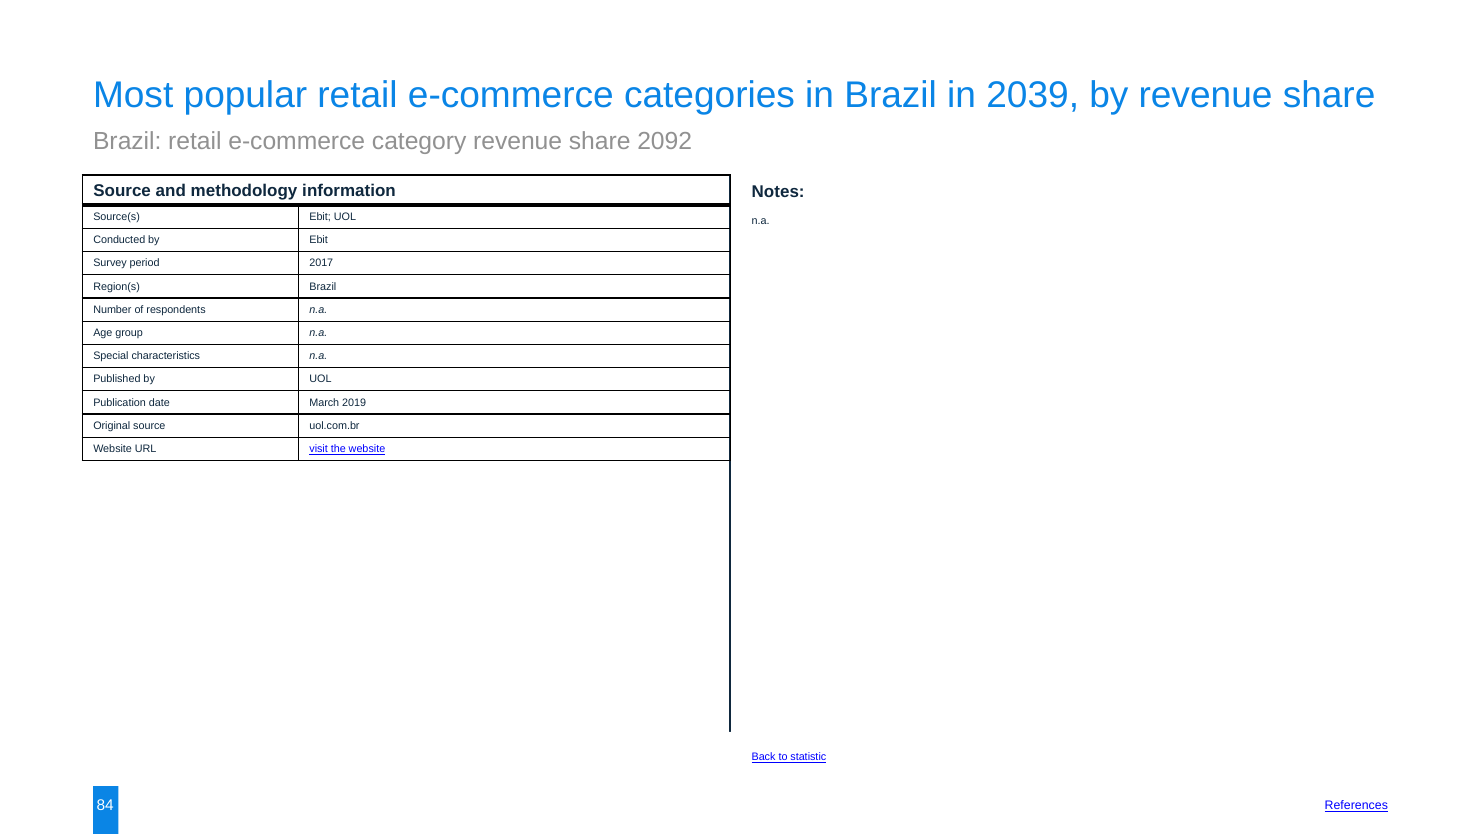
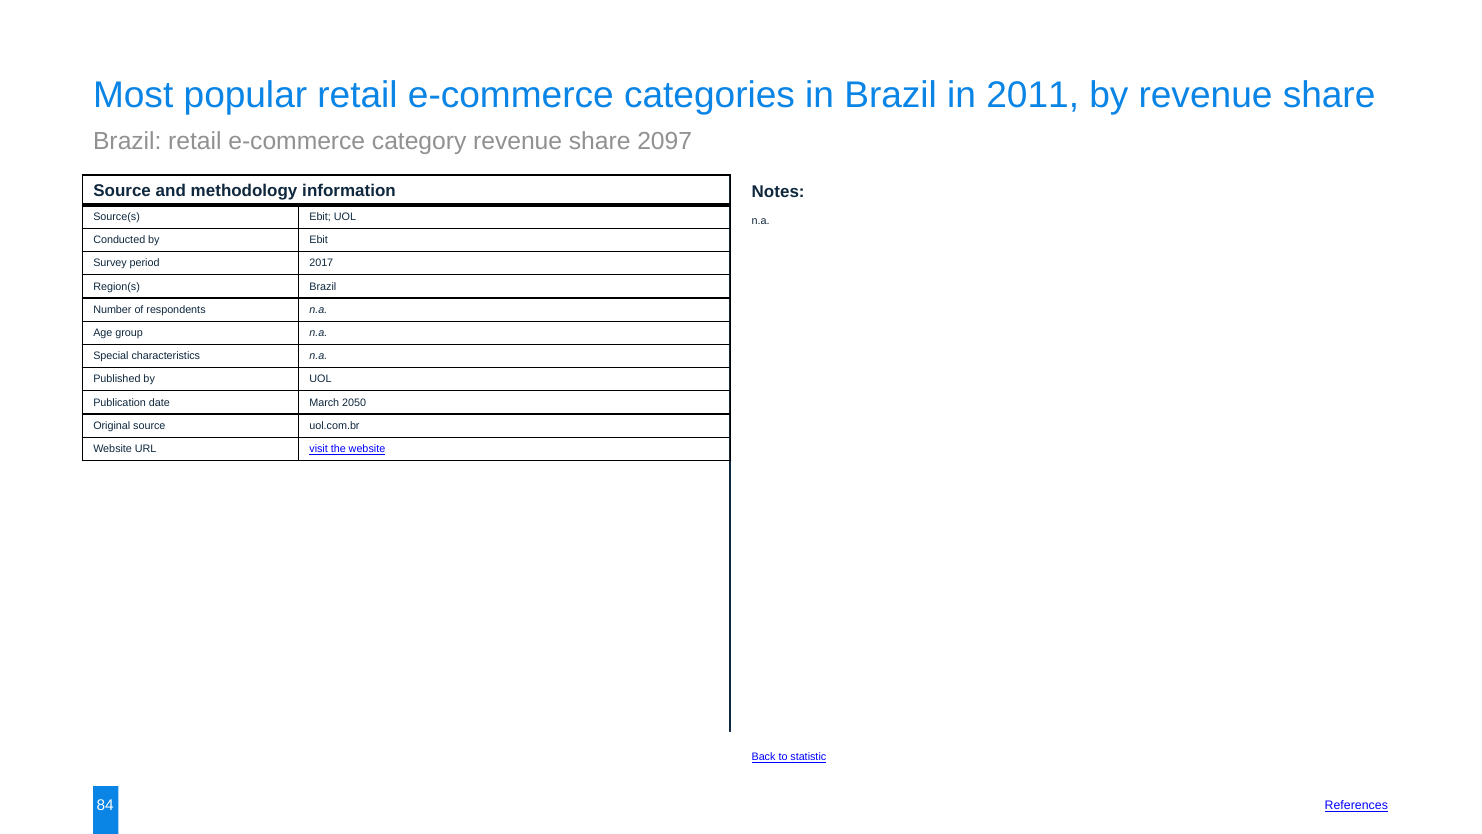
2039: 2039 -> 2011 (1033, 96)
2092: 2092 -> 2097 (665, 141)
2019: 2019 -> 2050 (354, 402)
